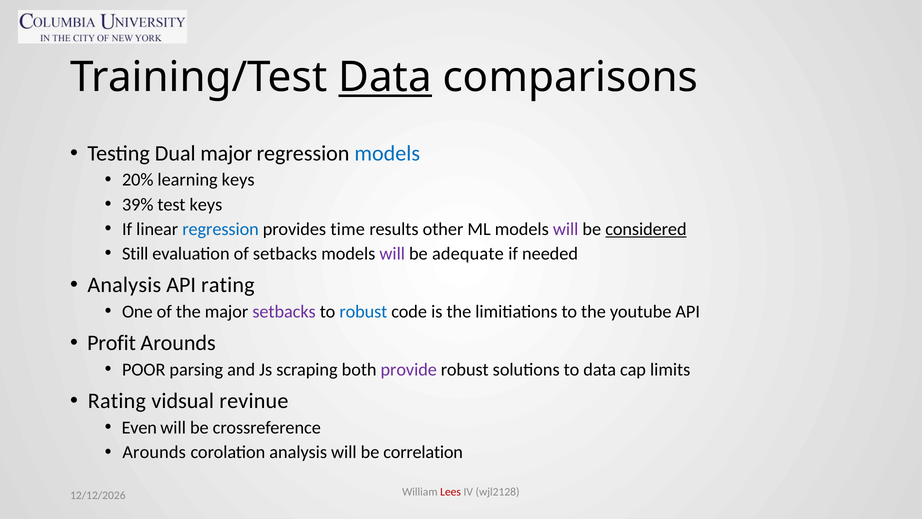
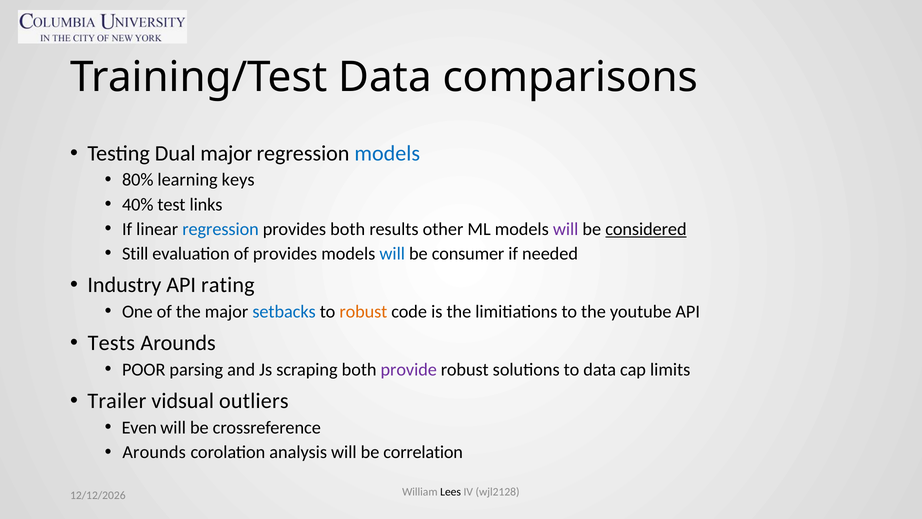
Data underline: present -> none (385, 77)
20%: 20% -> 80% (138, 180)
39%: 39% -> 40% (138, 204)
test keys: keys -> links (206, 204)
provides time: time -> both (348, 229)
of setbacks: setbacks -> provides (285, 253)
will colour: purple -> blue (392, 253)
adequate: adequate -> consumer (468, 253)
Analysis: Analysis -> Industry (124, 285)
setbacks colour: purple -> blue (284, 311)
robust colour: blue -> orange (363, 311)
Profit: Profit -> Tests (111, 343)
Rating: Rating -> Trailer (117, 401)
revinue: revinue -> outliers (254, 401)
Lees colour: red -> black (451, 491)
